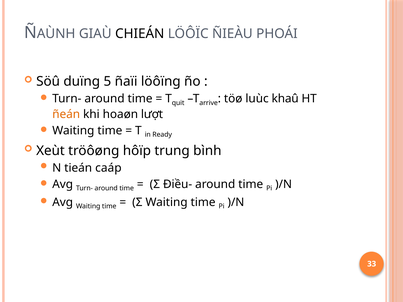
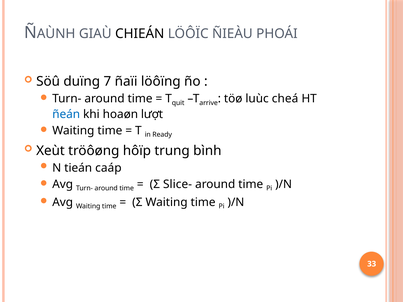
5: 5 -> 7 (107, 82)
khaû: khaû -> cheá (285, 99)
ñeán colour: orange -> blue (66, 114)
Điều-: Điều- -> Slice- (178, 184)
